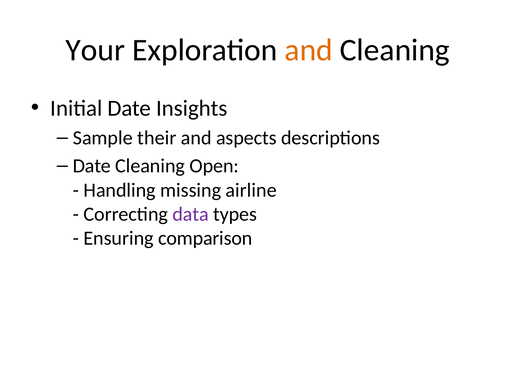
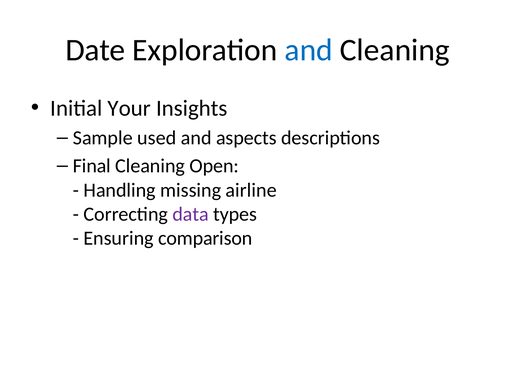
Your: Your -> Date (95, 50)
and colour: orange -> blue (309, 50)
Initial Date: Date -> Your (129, 108)
their: their -> used (157, 138)
Date: Date -> Final (92, 166)
